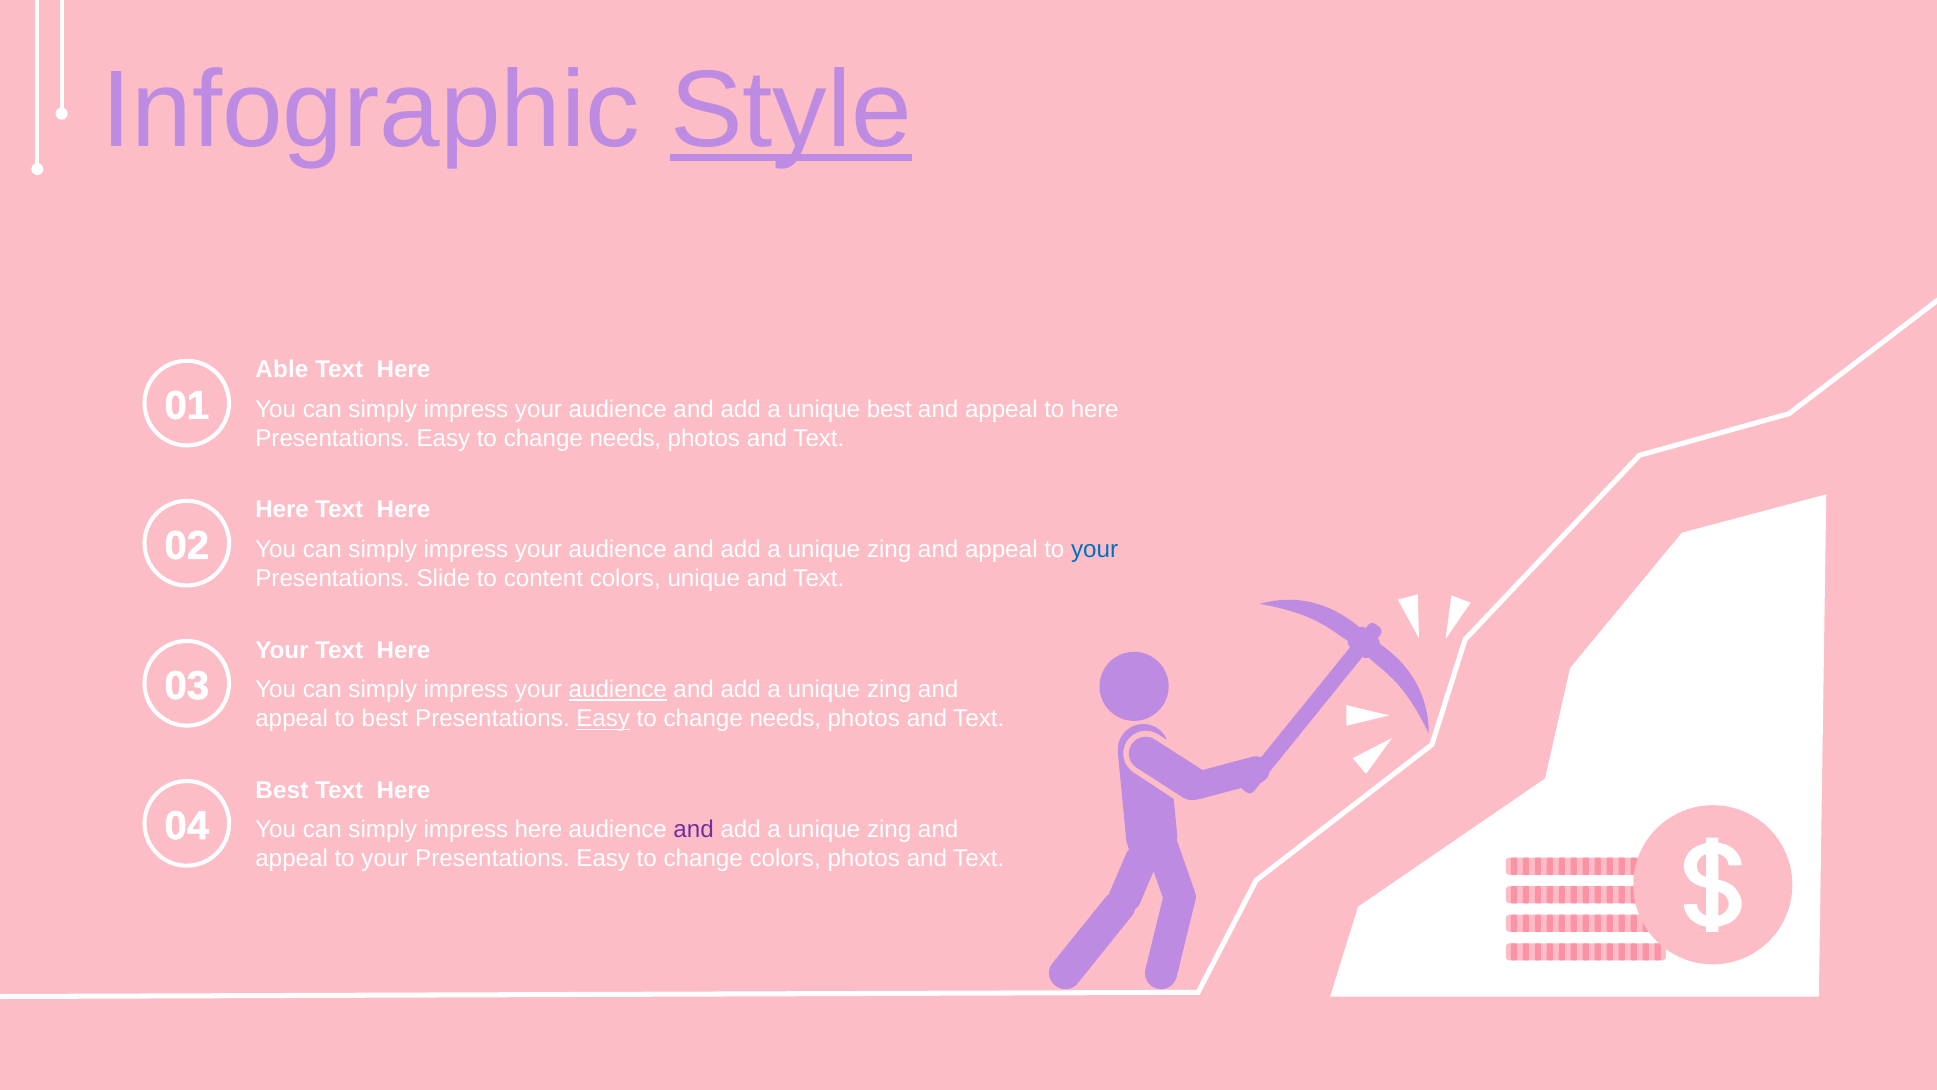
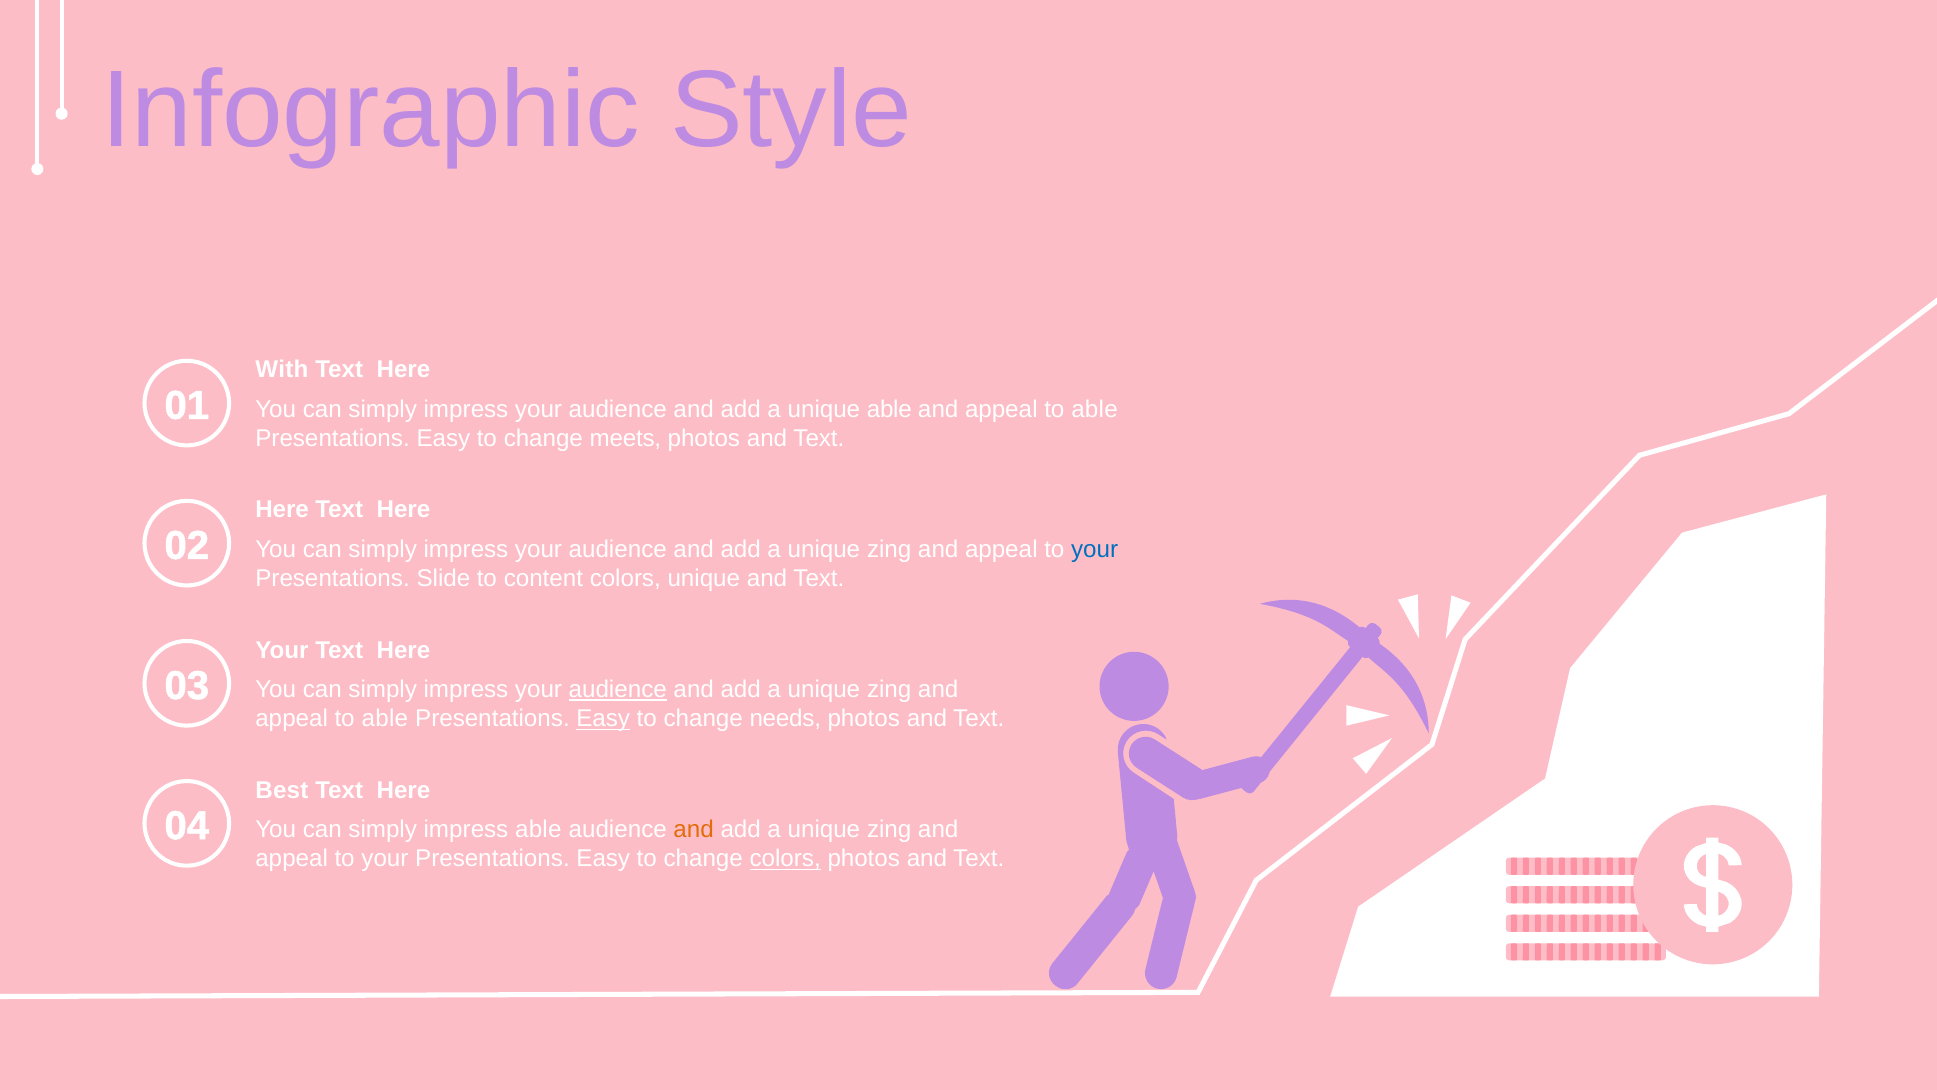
Style underline: present -> none (791, 111)
Able: Able -> With (282, 370)
unique best: best -> able (889, 409)
here: here -> able (1095, 409)
needs: needs -> meets (625, 438)
best: best -> able (385, 719)
impress here: here -> able (538, 830)
and colour: purple -> orange (694, 830)
colors underline: none -> present (785, 859)
